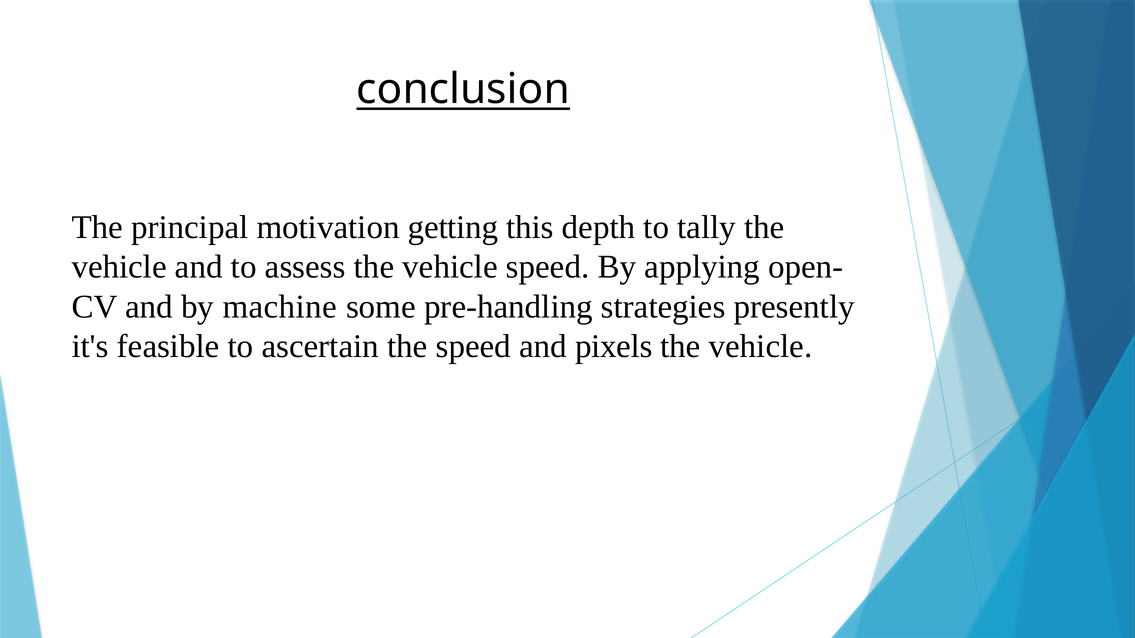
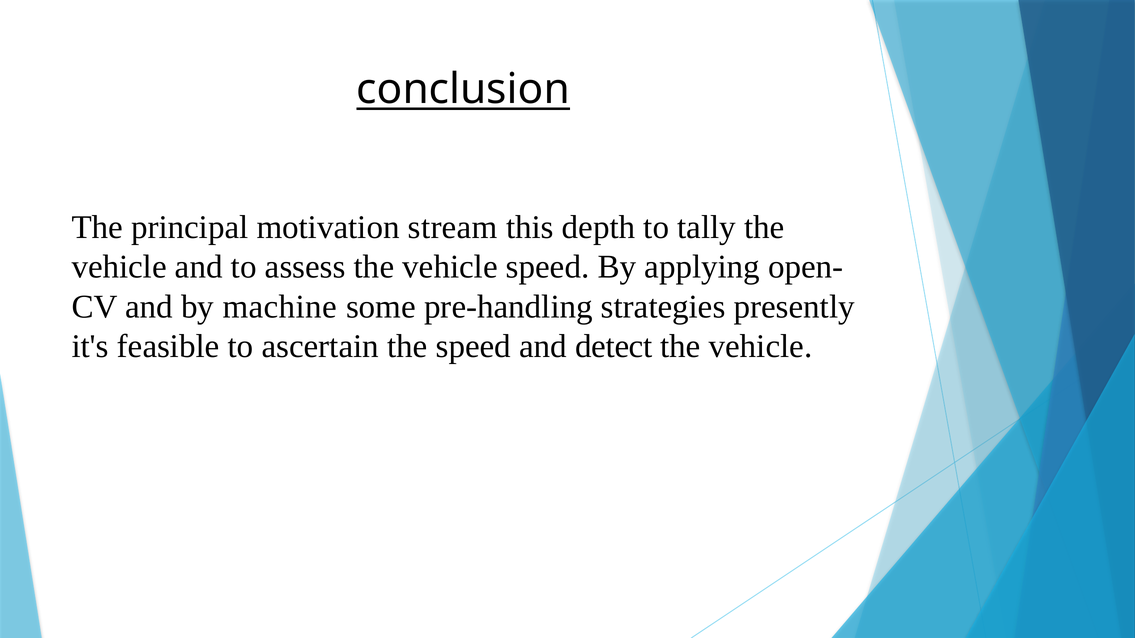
getting: getting -> stream (453, 228)
pixels: pixels -> detect (614, 346)
